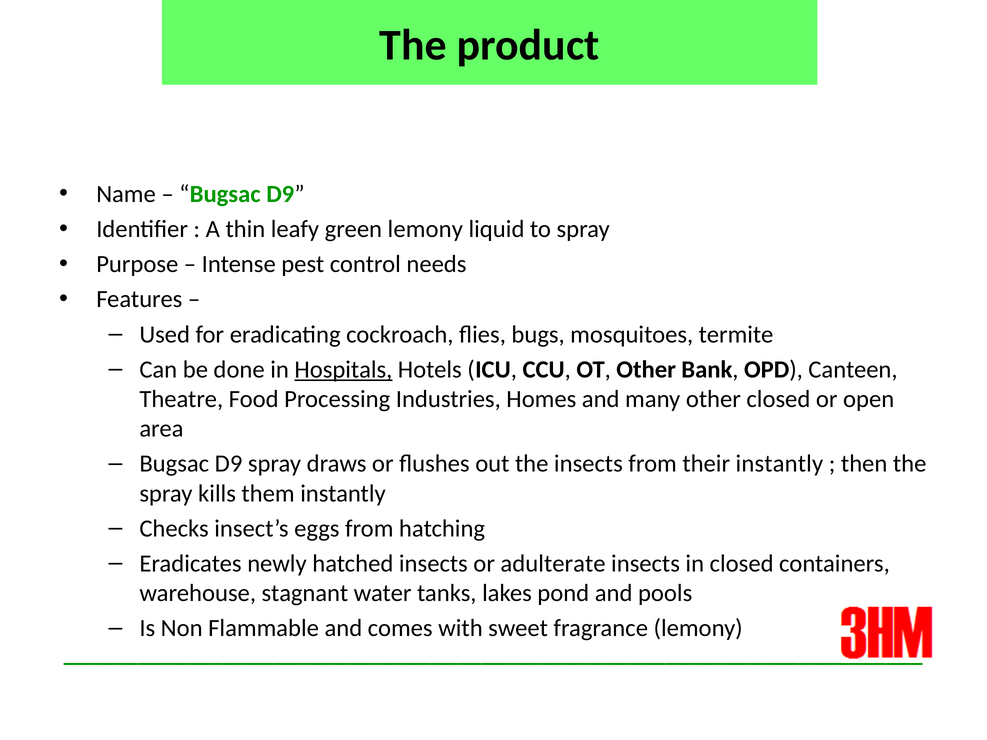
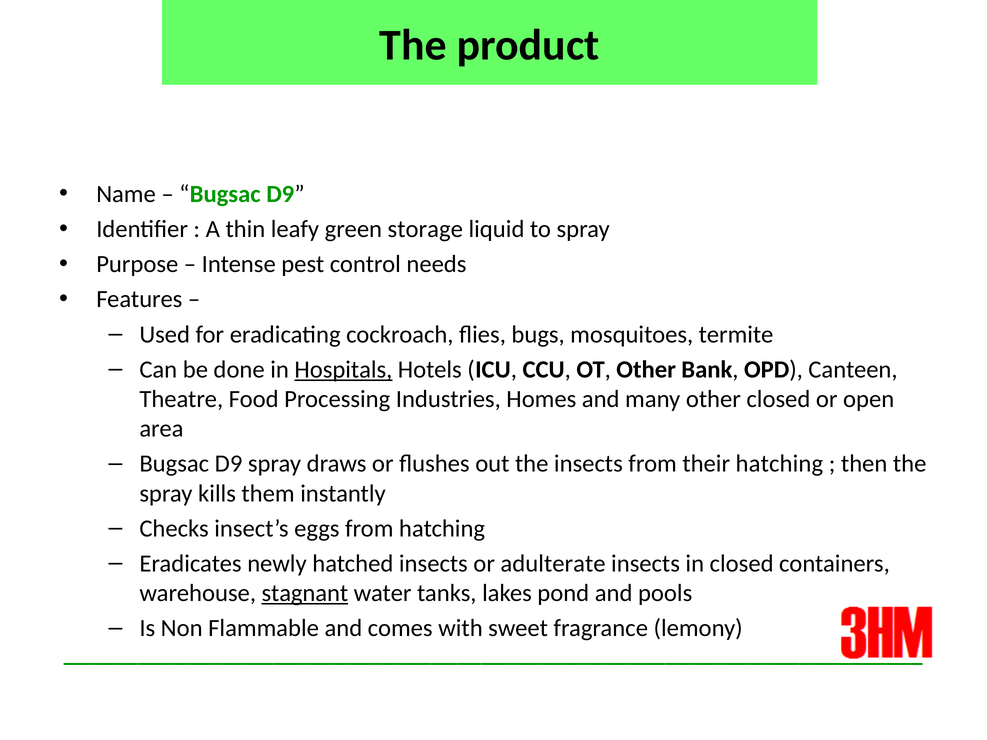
green lemony: lemony -> storage (425, 229)
their instantly: instantly -> hatching (779, 464)
stagnant underline: none -> present (305, 593)
